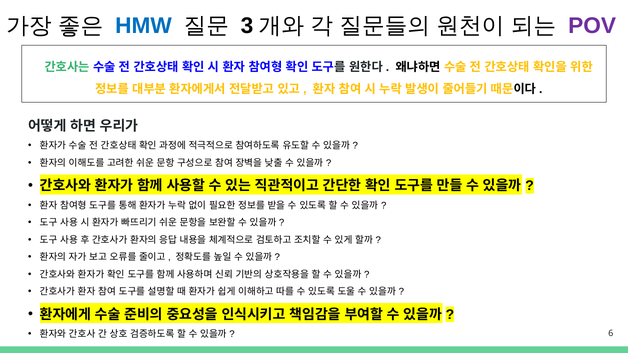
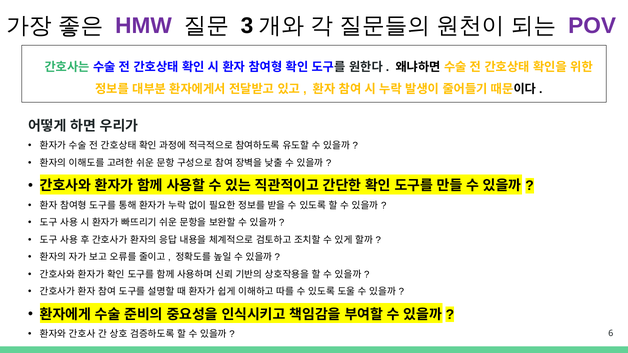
HMW colour: blue -> purple (143, 26)
